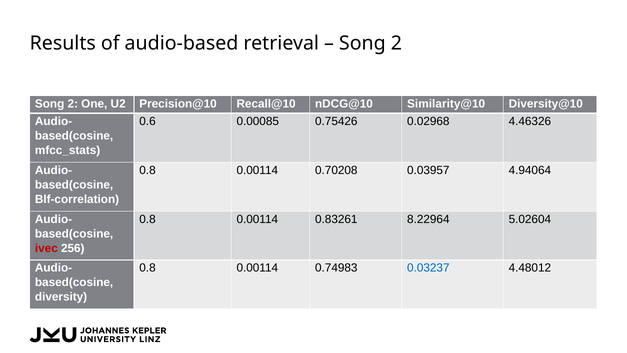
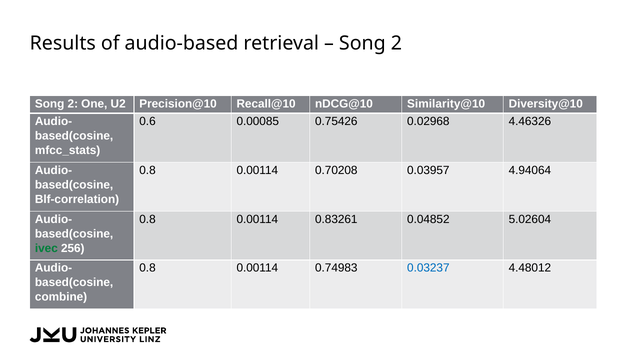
8.22964: 8.22964 -> 0.04852 (428, 219)
ivec colour: red -> green (46, 248)
diversity: diversity -> combine (61, 297)
